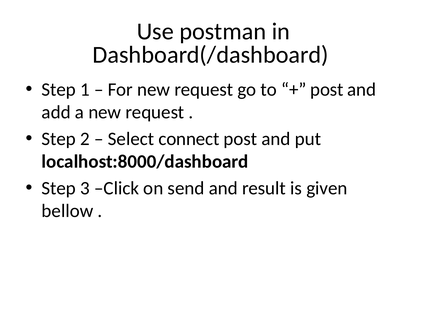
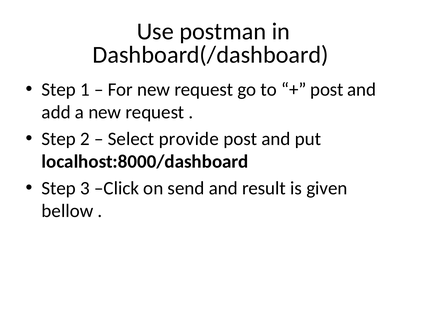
connect: connect -> provide (189, 139)
